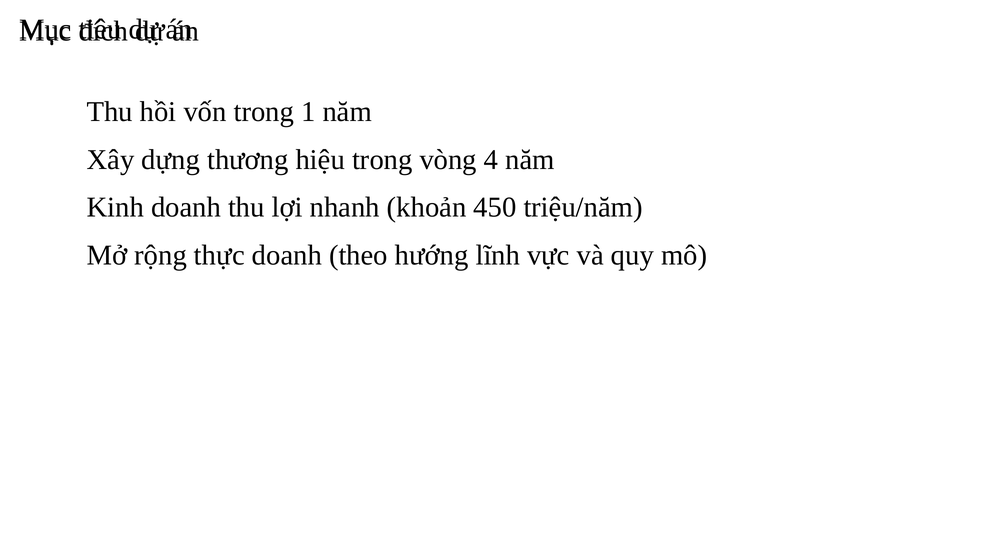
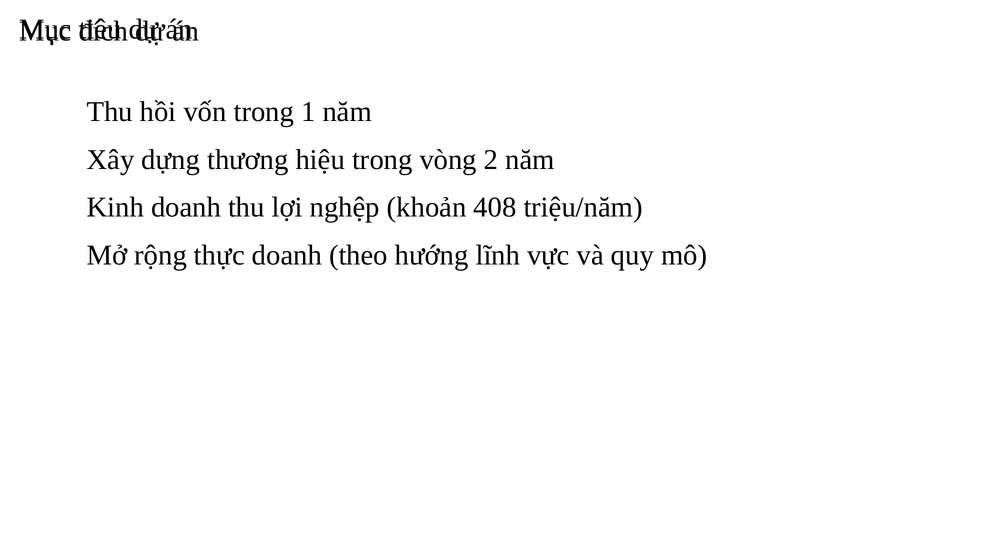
4: 4 -> 2 (491, 160)
nhanh: nhanh -> nghệp (345, 207)
450: 450 -> 408 (495, 207)
